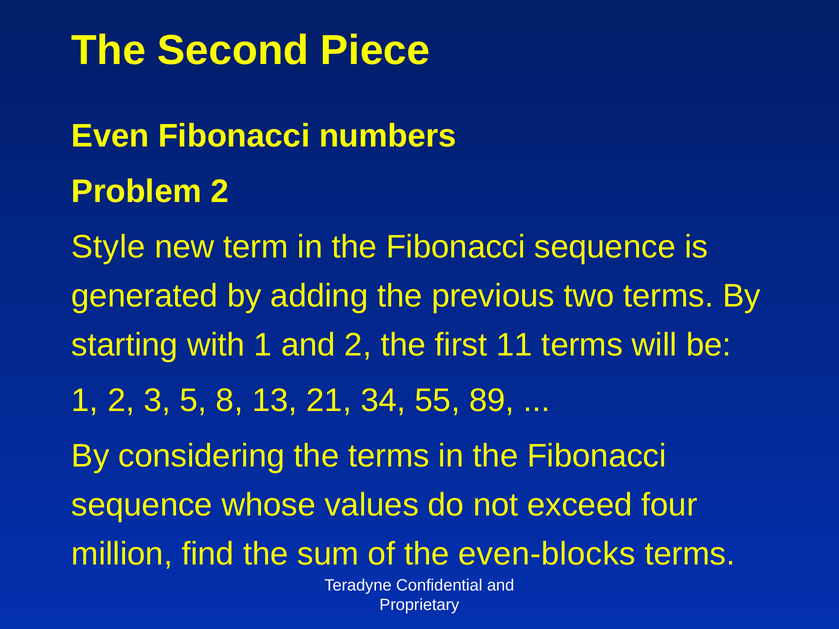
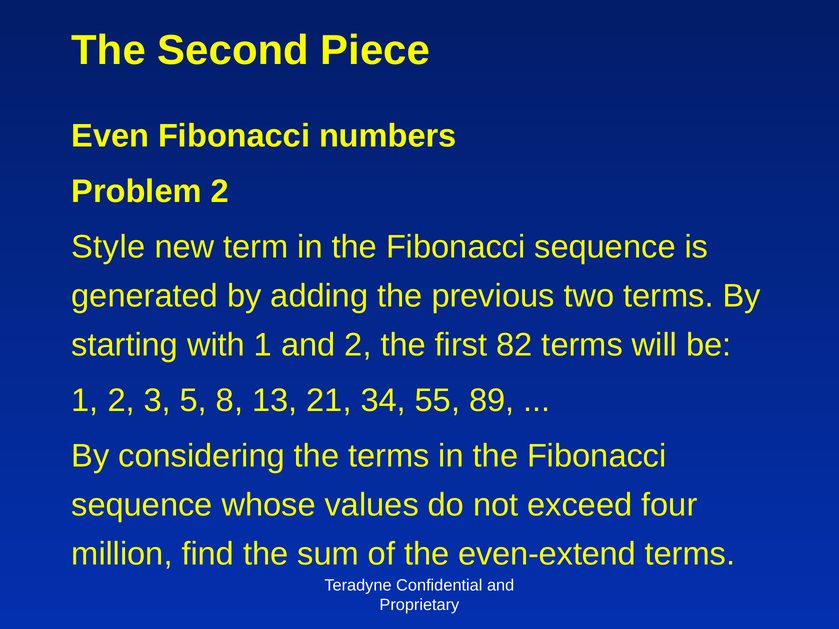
11: 11 -> 82 (514, 345)
even-blocks: even-blocks -> even-extend (547, 554)
